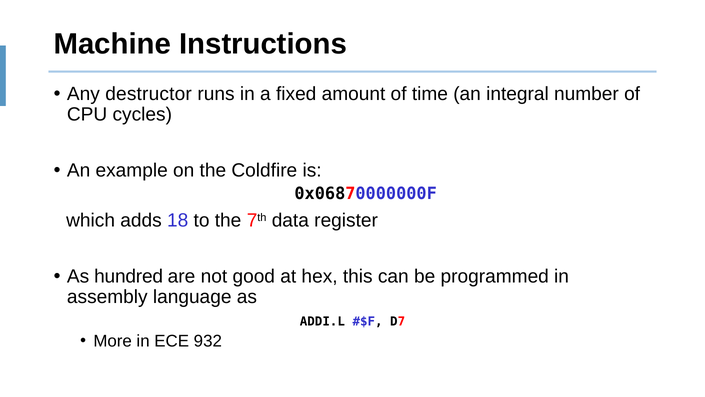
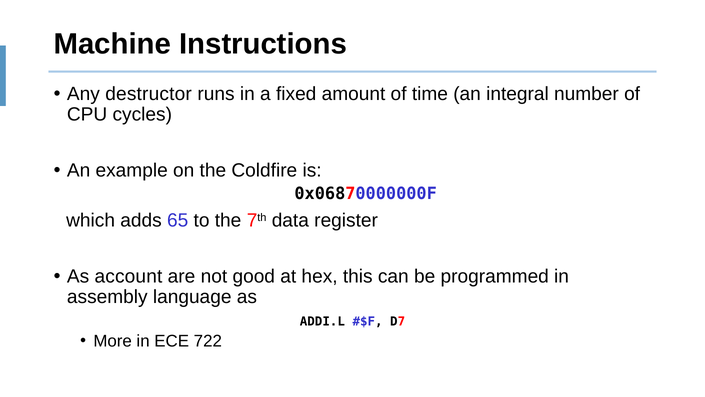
18: 18 -> 65 (178, 220)
hundred: hundred -> account (128, 276)
932: 932 -> 722 (208, 341)
